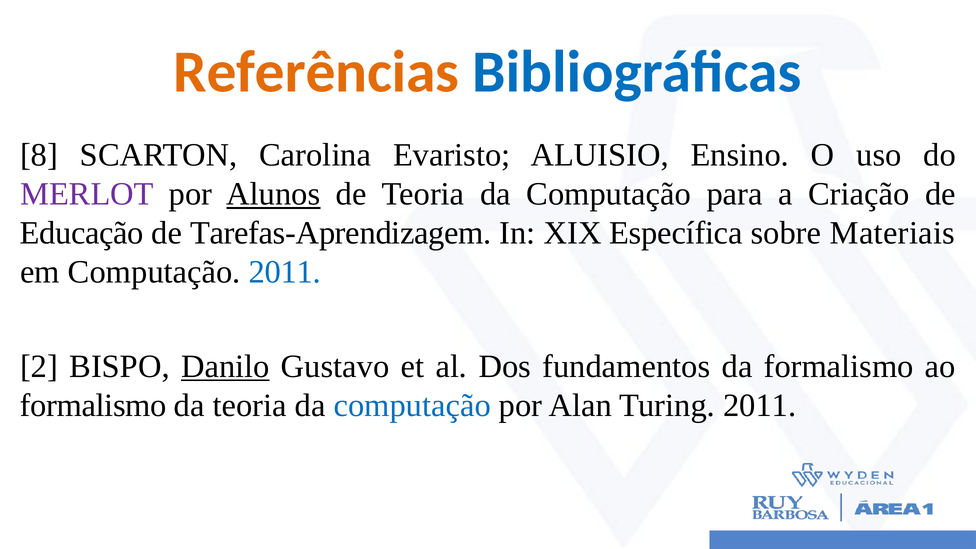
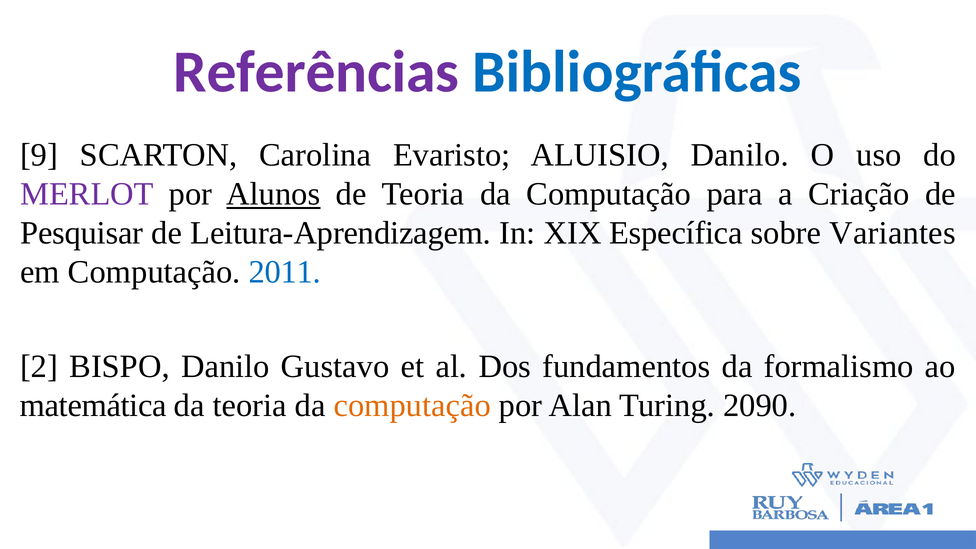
Referências colour: orange -> purple (316, 72)
8: 8 -> 9 (39, 155)
ALUISIO Ensino: Ensino -> Danilo (740, 155)
Educação: Educação -> Pesquisar (82, 233)
Tarefas-Aprendizagem: Tarefas-Aprendizagem -> Leitura-Aprendizagem (341, 233)
Materiais: Materiais -> Variantes (893, 233)
Danilo underline: present -> none (225, 366)
formalismo: formalismo -> matemática (93, 405)
computação colour: blue -> orange (412, 405)
Turing 2011: 2011 -> 2090 (760, 405)
